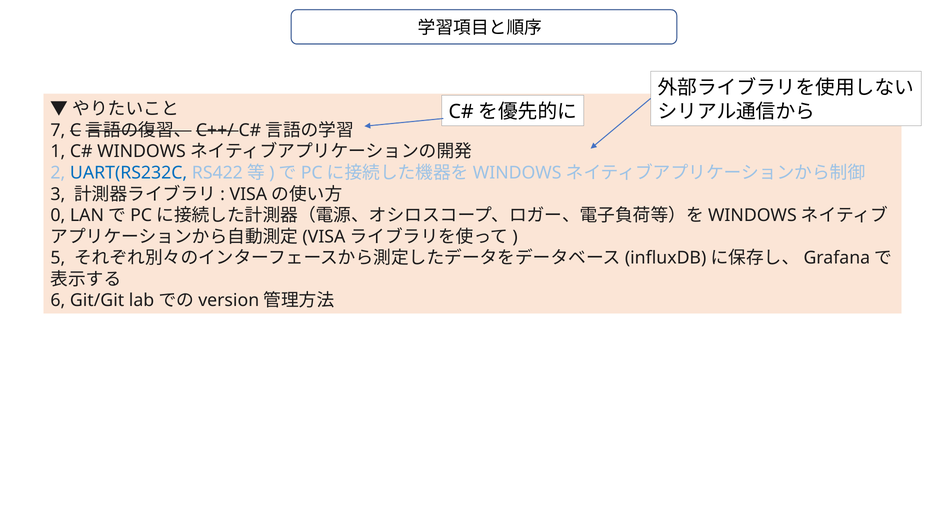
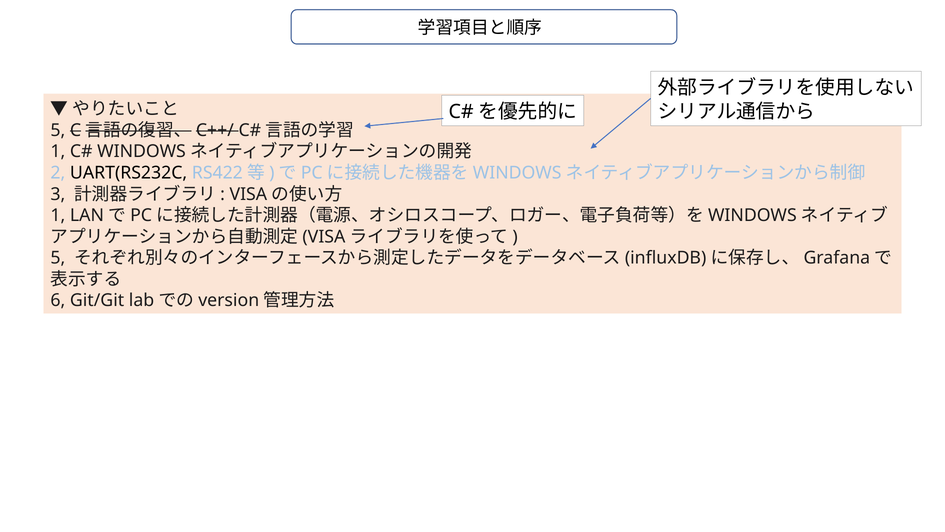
7: 7 -> 5 (58, 130)
UART(RS232C colour: blue -> black (129, 173)
0: 0 -> 1 (58, 215)
